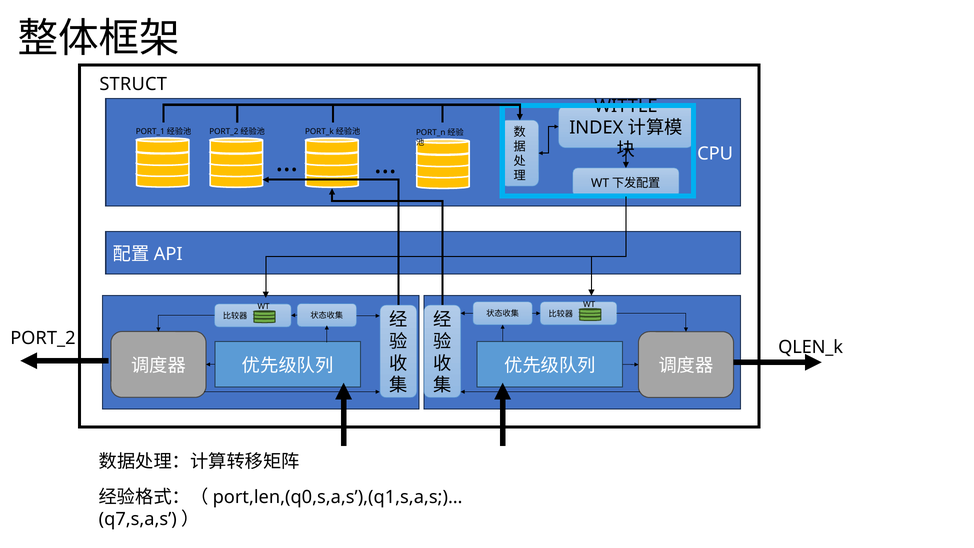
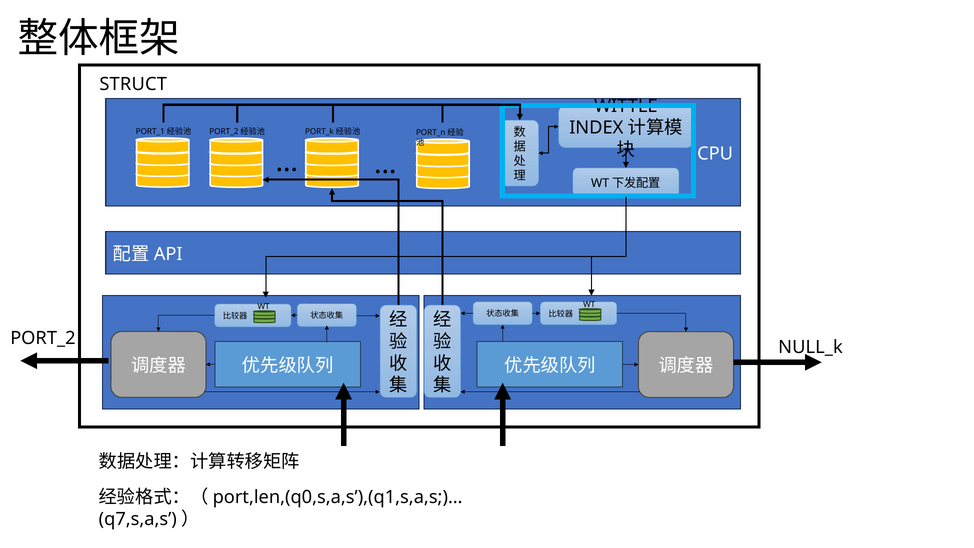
QLEN_k: QLEN_k -> NULL_k (810, 347)
